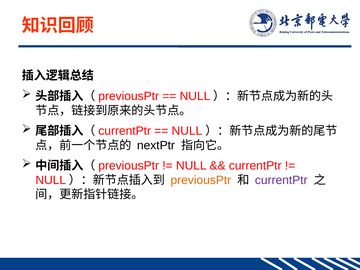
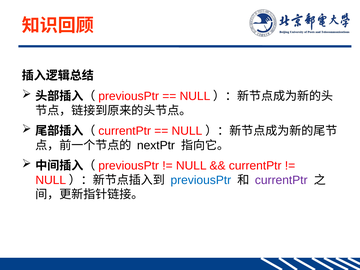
previousPtr colour: orange -> blue (201, 180)
